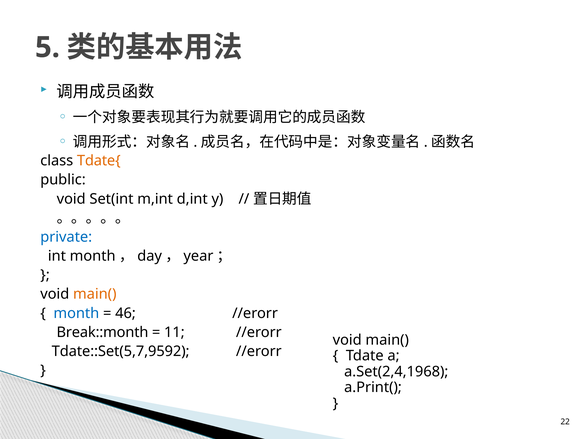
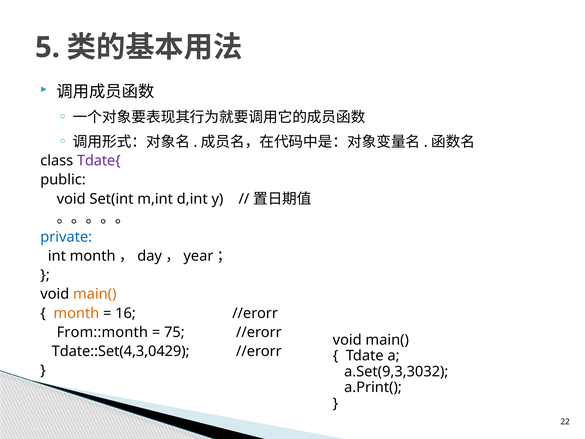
Tdate{ colour: orange -> purple (99, 161)
month colour: blue -> orange (76, 313)
46: 46 -> 16 (126, 313)
Break::month: Break::month -> From::month (102, 332)
11: 11 -> 75 (174, 332)
Tdate::Set(5,7,9592: Tdate::Set(5,7,9592 -> Tdate::Set(4,3,0429 (121, 351)
a.Set(2,4,1968: a.Set(2,4,1968 -> a.Set(9,3,3032 (396, 371)
